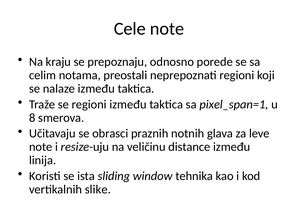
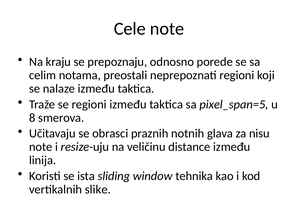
pixel_span=1: pixel_span=1 -> pixel_span=5 (234, 105)
leve: leve -> nisu (259, 134)
